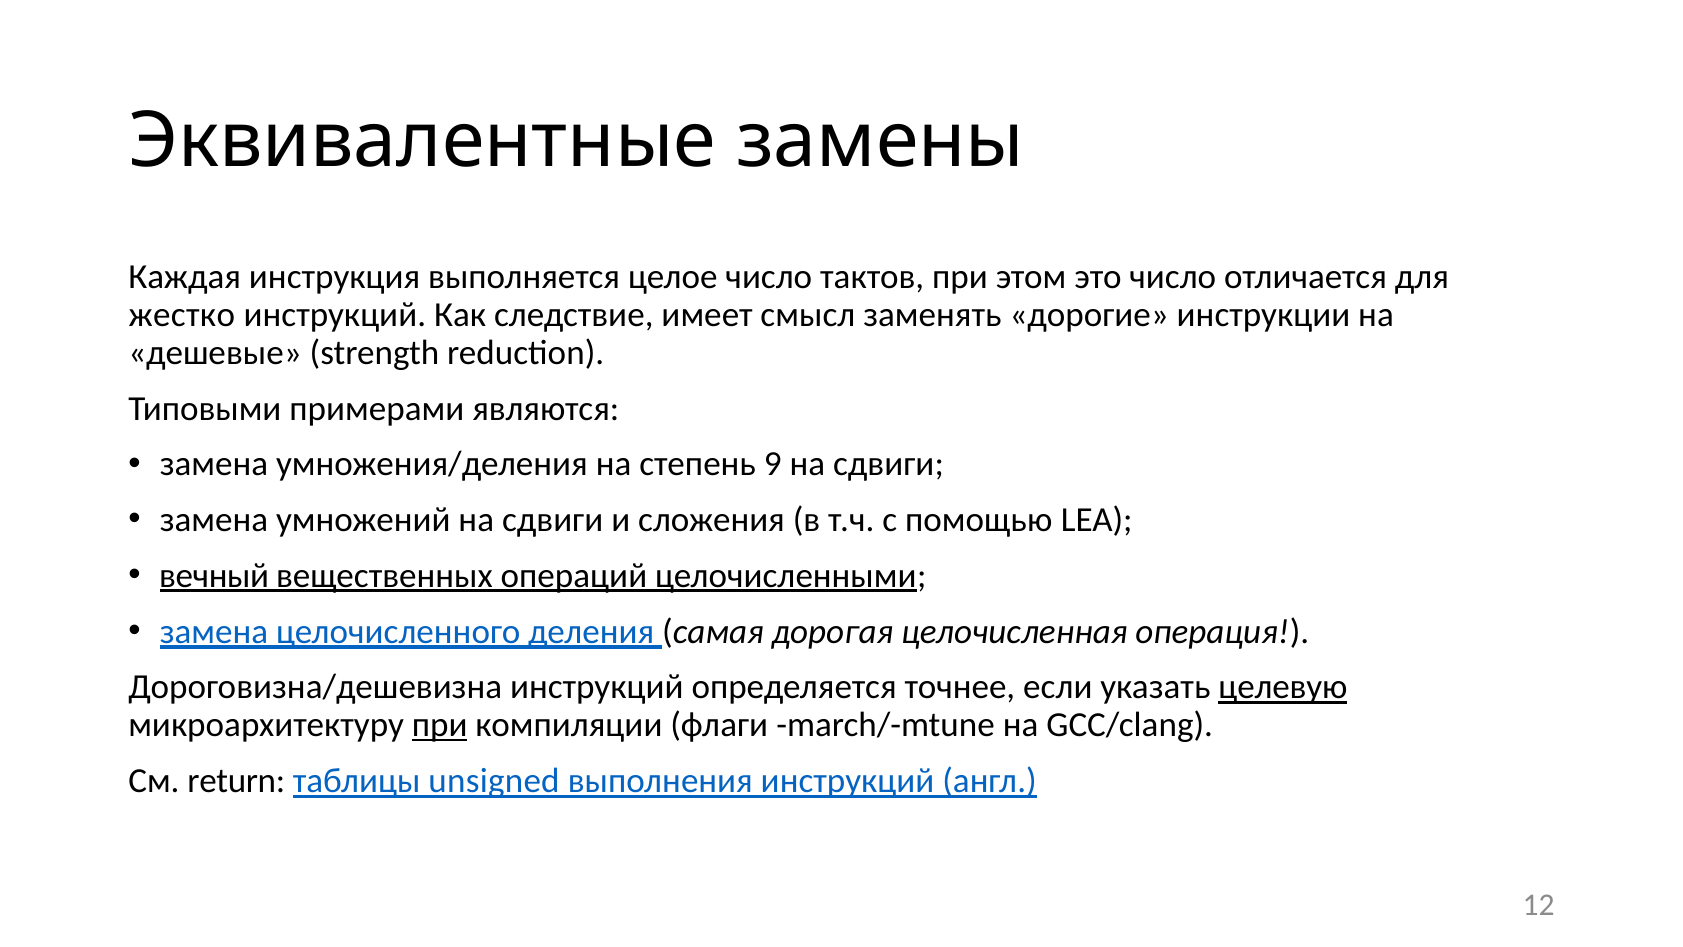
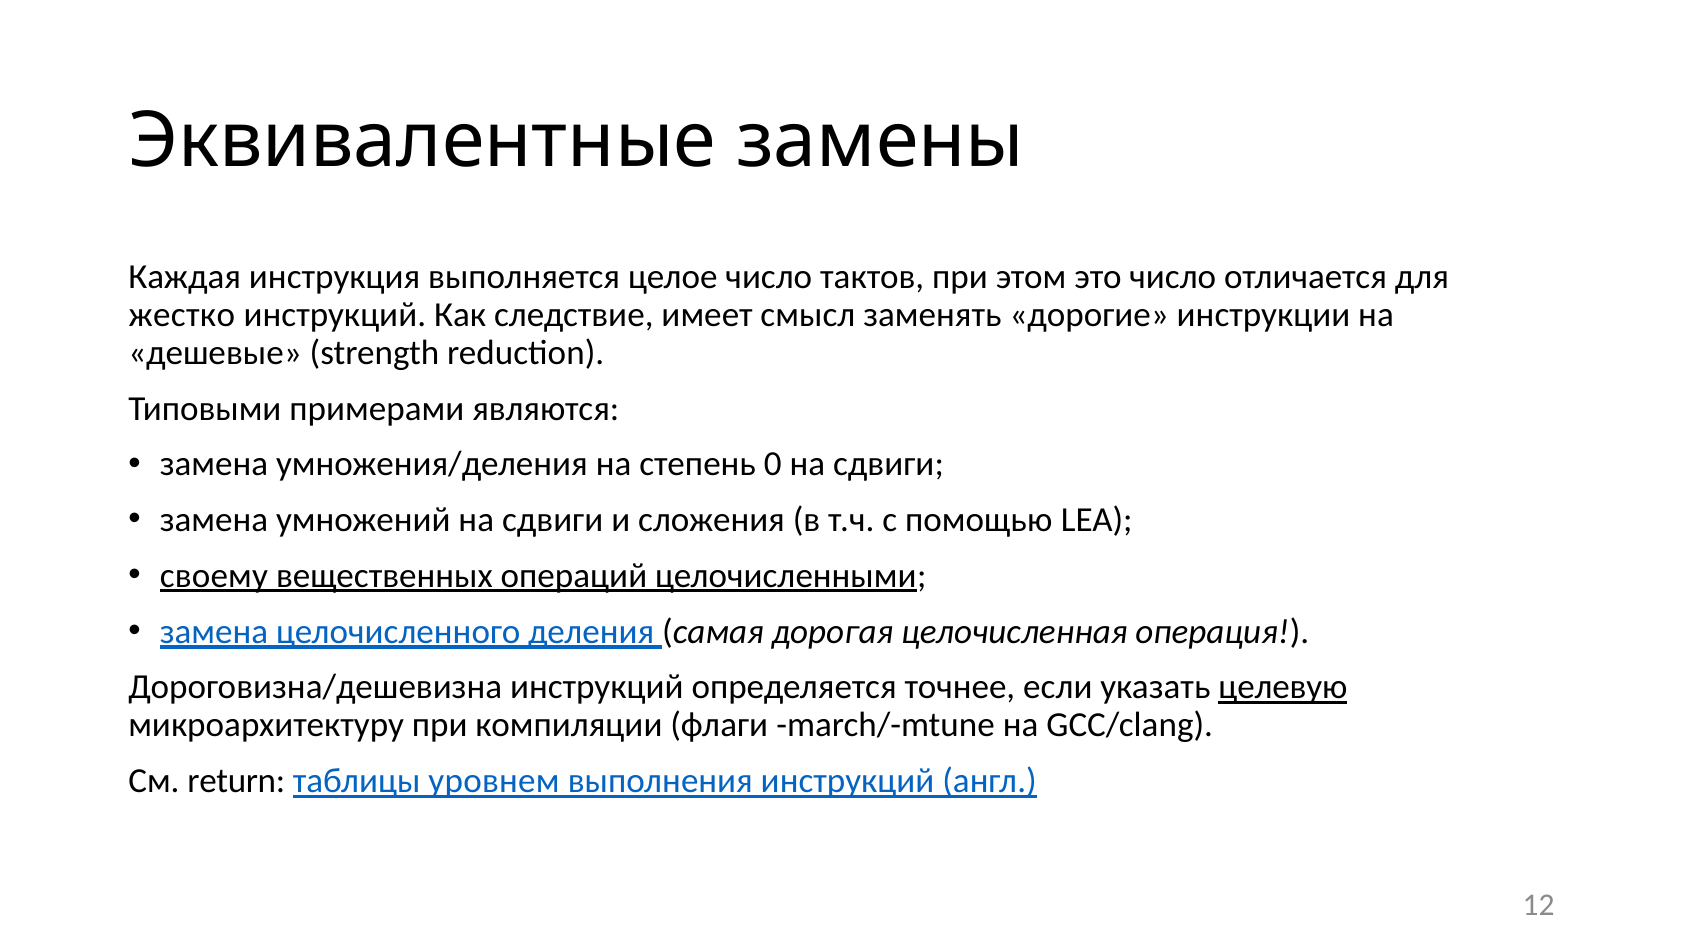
9: 9 -> 0 (773, 464)
вечный: вечный -> своему (214, 575)
при underline: present -> none (440, 725)
unsigned: unsigned -> уровнем (494, 781)
